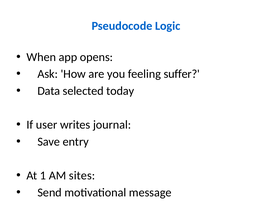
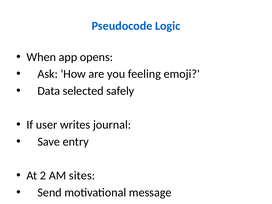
suffer: suffer -> emoji (182, 74)
today: today -> safely (120, 91)
1: 1 -> 2 (43, 176)
